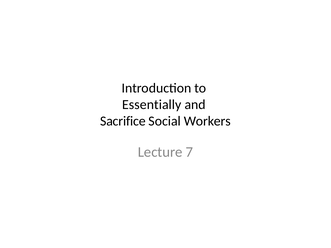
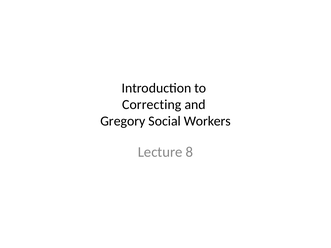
Essentially: Essentially -> Correcting (152, 105)
Sacrifice: Sacrifice -> Gregory (123, 121)
7: 7 -> 8 (189, 152)
